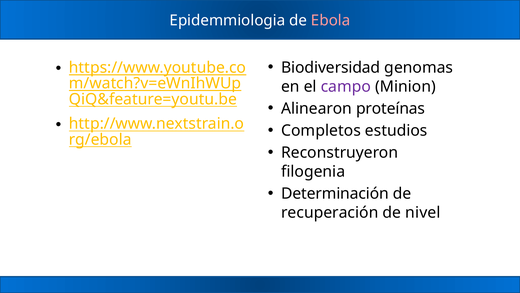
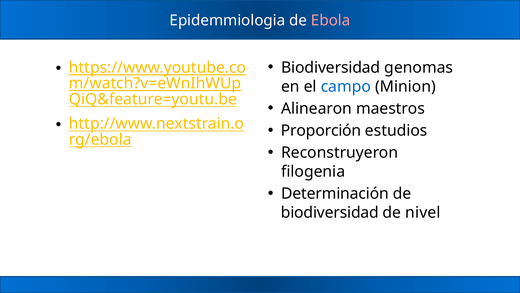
campo colour: purple -> blue (346, 86)
proteínas: proteínas -> maestros (391, 108)
Completos: Completos -> Proporción (321, 130)
recuperación: recuperación -> biodiversidad (330, 212)
